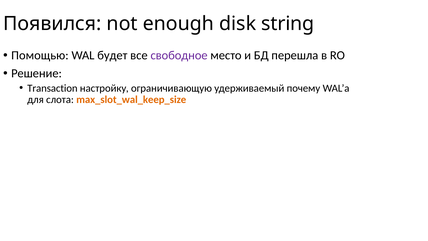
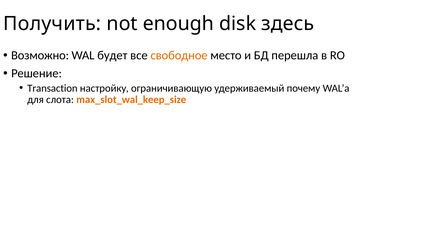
Появился: Появился -> Получить (52, 24)
string: string -> здесь (288, 24)
Помощью: Помощью -> Возможно (40, 55)
свободное colour: purple -> orange (179, 55)
